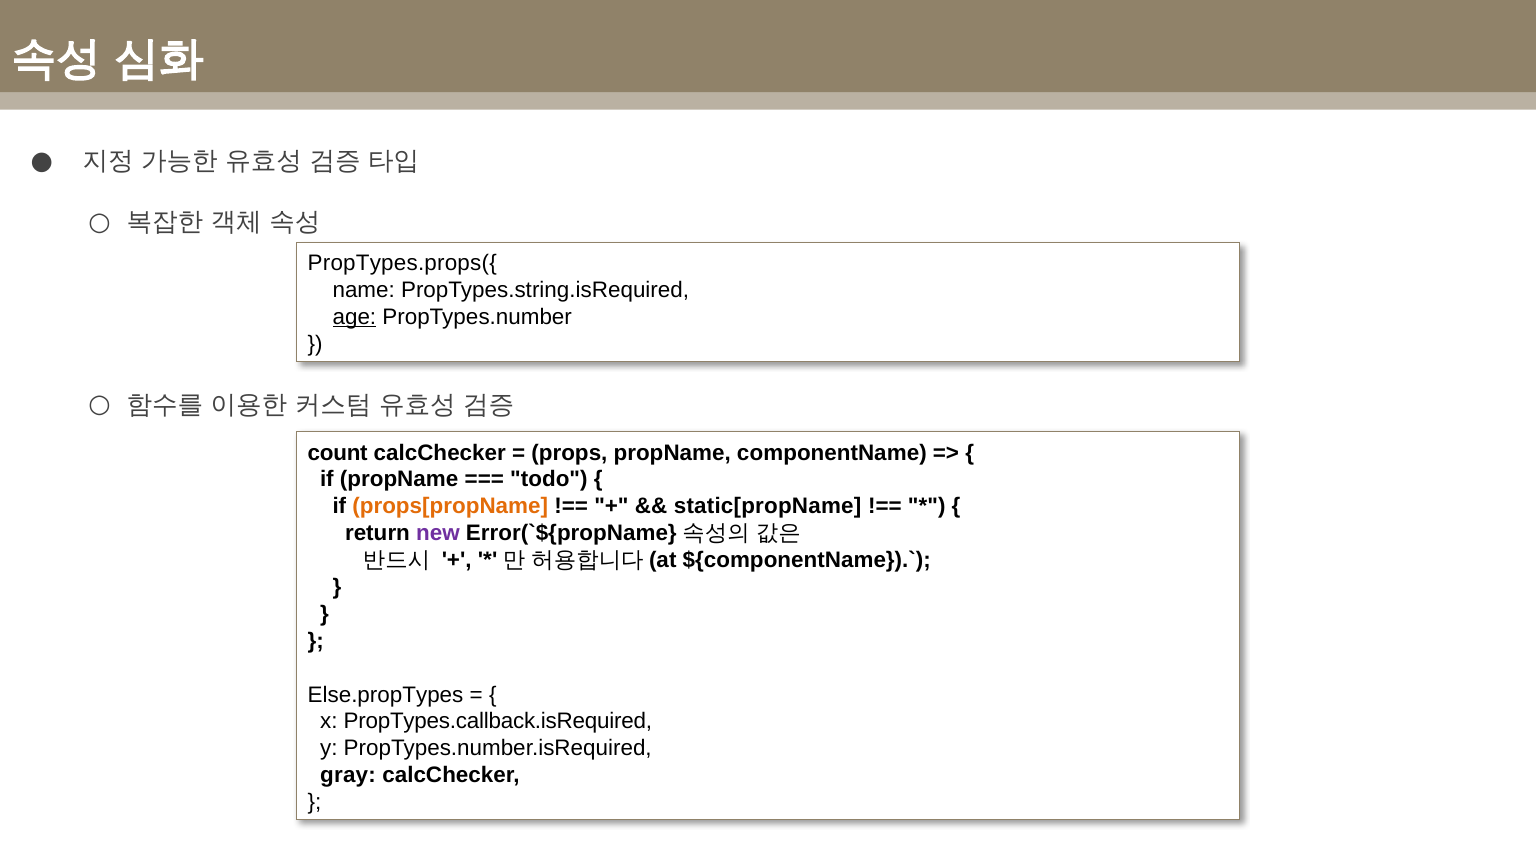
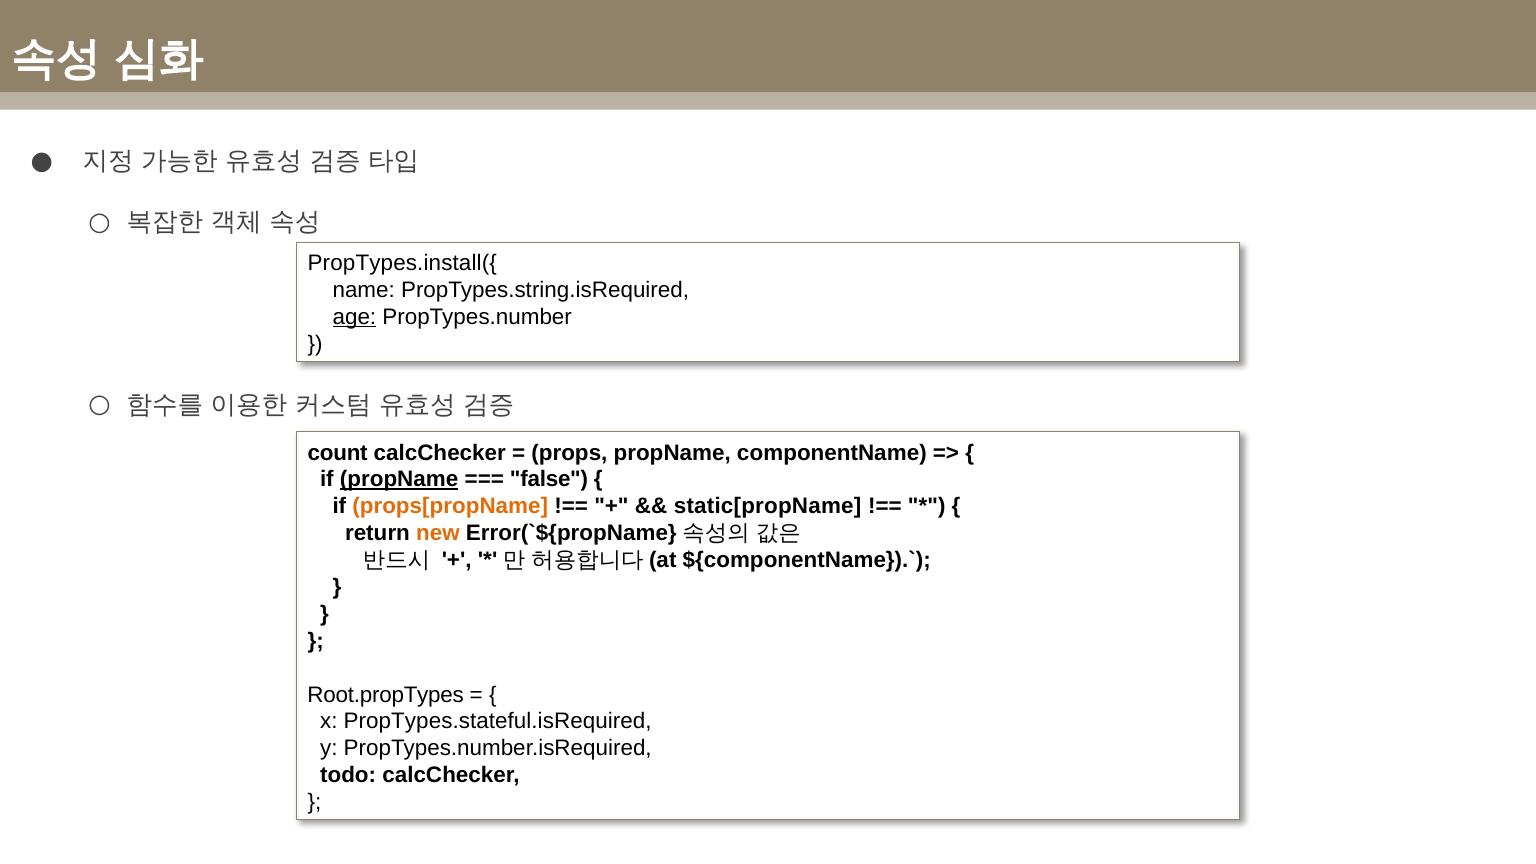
PropTypes.props({: PropTypes.props({ -> PropTypes.install({ (402, 263)
propName underline: none -> present (399, 480)
todo: todo -> false (549, 480)
new colour: purple -> orange (438, 533)
Else.propTypes: Else.propTypes -> Root.propTypes (386, 695)
PropTypes.callback.isRequired: PropTypes.callback.isRequired -> PropTypes.stateful.isRequired (498, 722)
gray: gray -> todo (348, 775)
